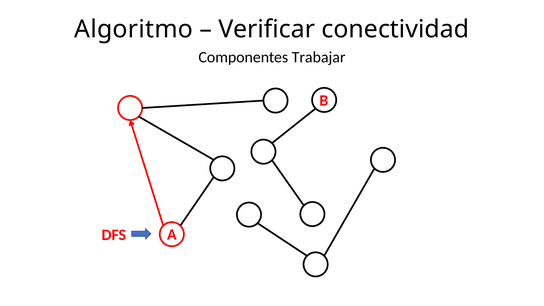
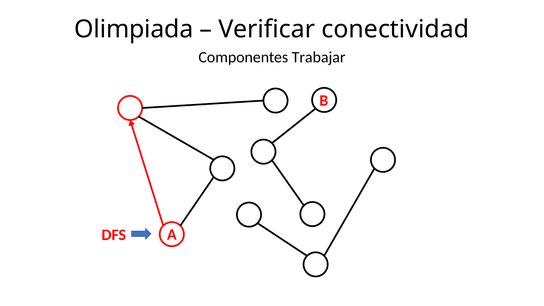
Algoritmo: Algoritmo -> Olimpiada (134, 29)
